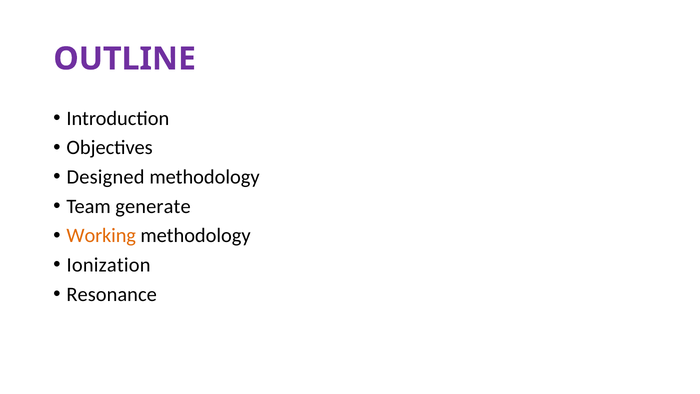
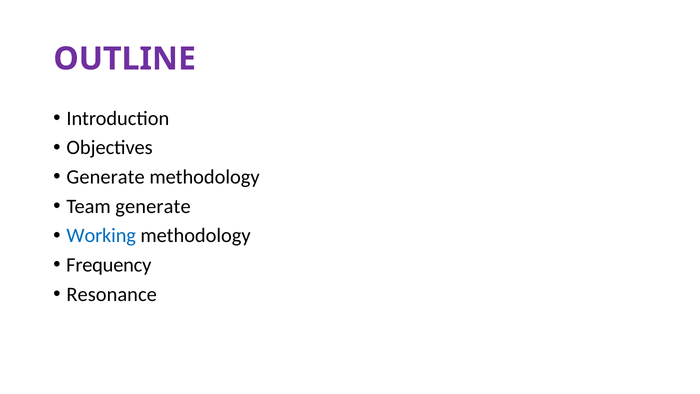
Designed: Designed -> Generate (106, 177)
Working colour: orange -> blue (101, 236)
Ionization: Ionization -> Frequency (109, 265)
